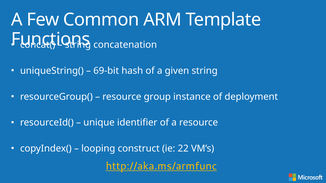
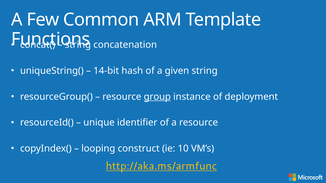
69-bit: 69-bit -> 14-bit (106, 71)
group underline: none -> present (157, 97)
22: 22 -> 10 (183, 149)
